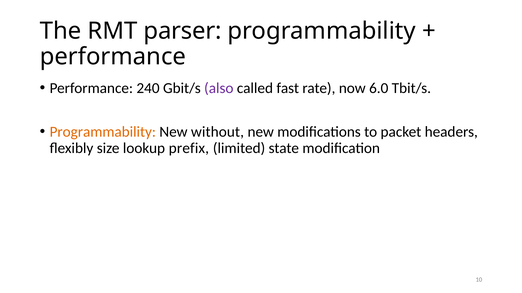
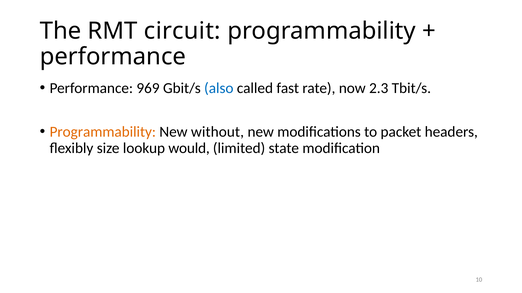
parser: parser -> circuit (182, 31)
240: 240 -> 969 (148, 88)
also colour: purple -> blue (219, 88)
6.0: 6.0 -> 2.3 (379, 88)
prefix: prefix -> would (189, 148)
